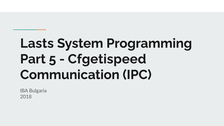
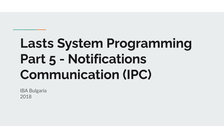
Cfgetispeed: Cfgetispeed -> Notifications (107, 59)
